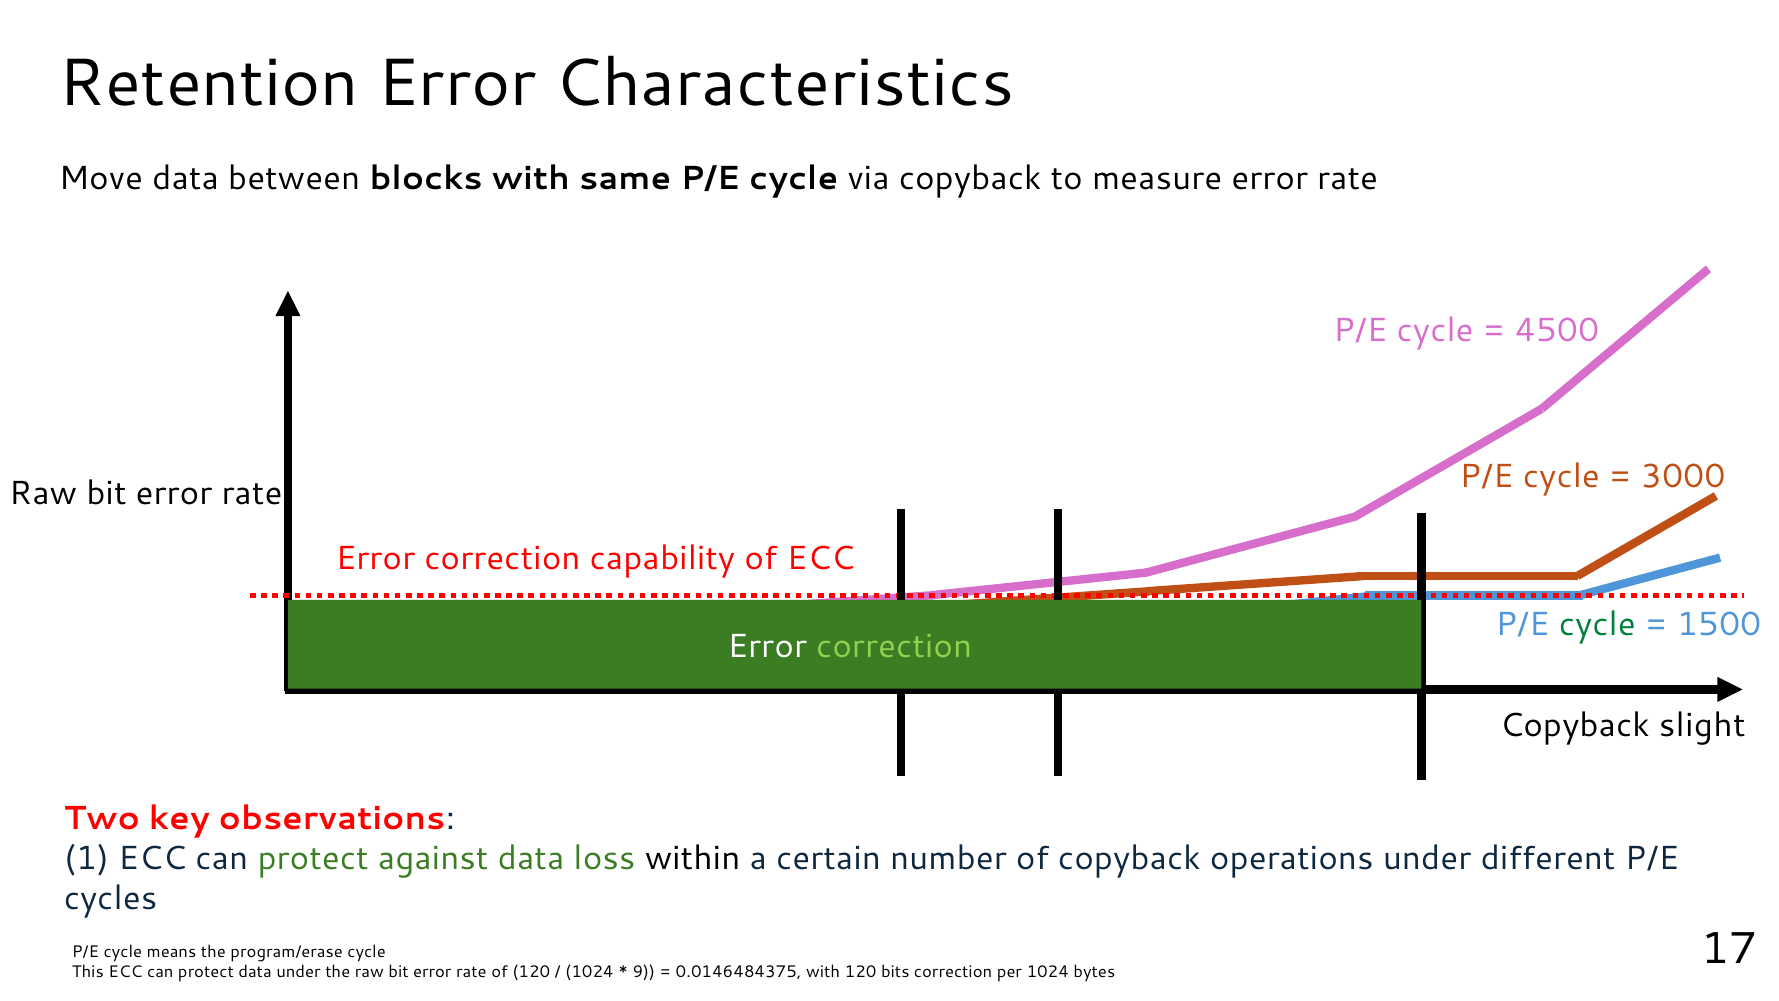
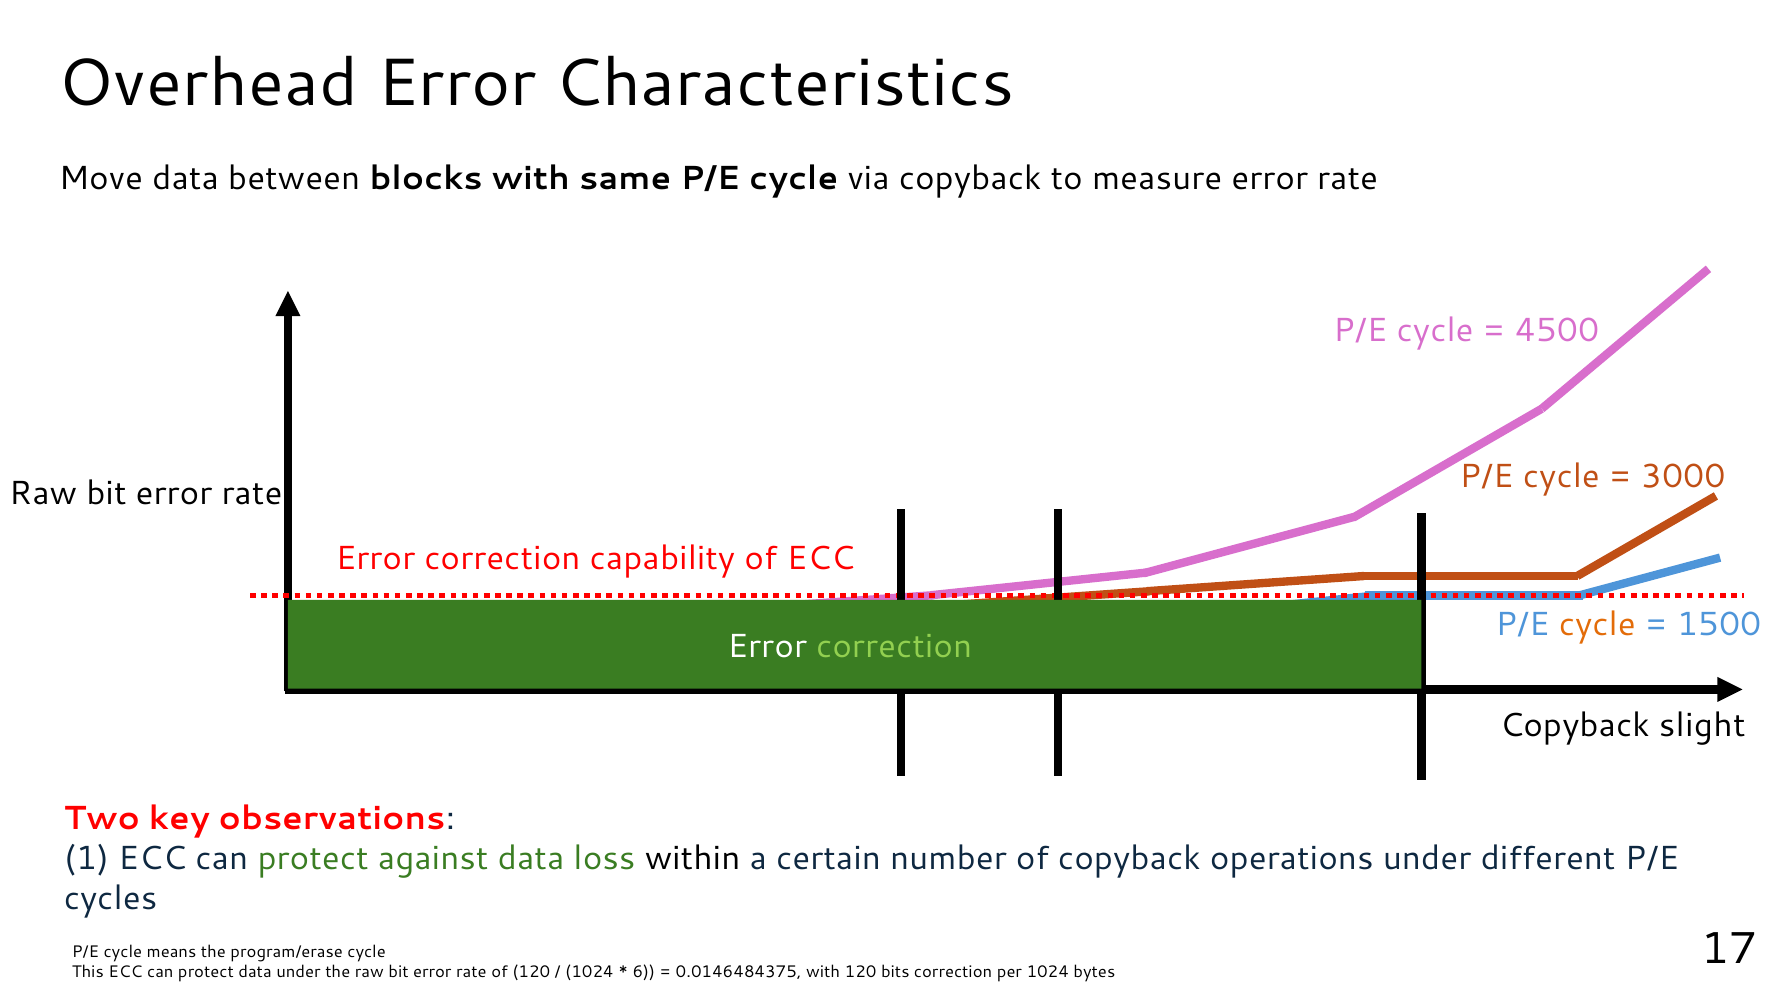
Retention: Retention -> Overhead (209, 83)
cycle colour: green -> orange (1597, 624)
9: 9 -> 6 (644, 972)
